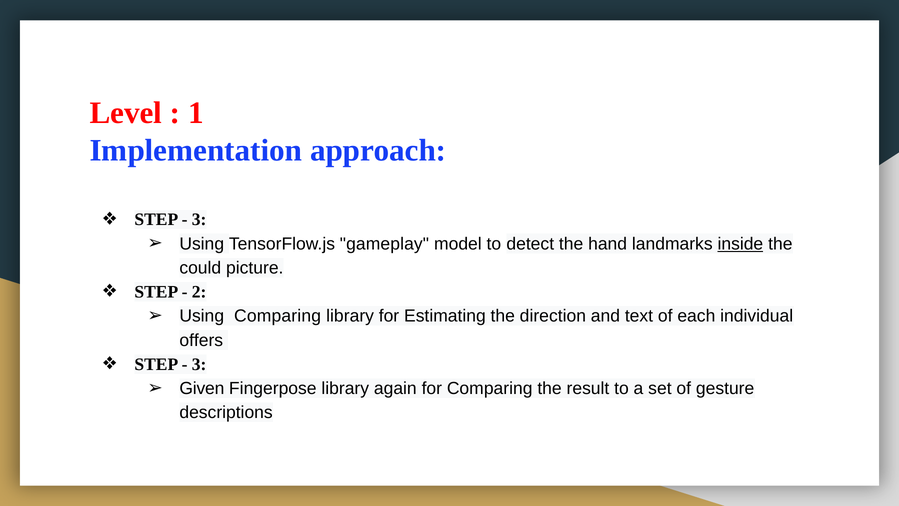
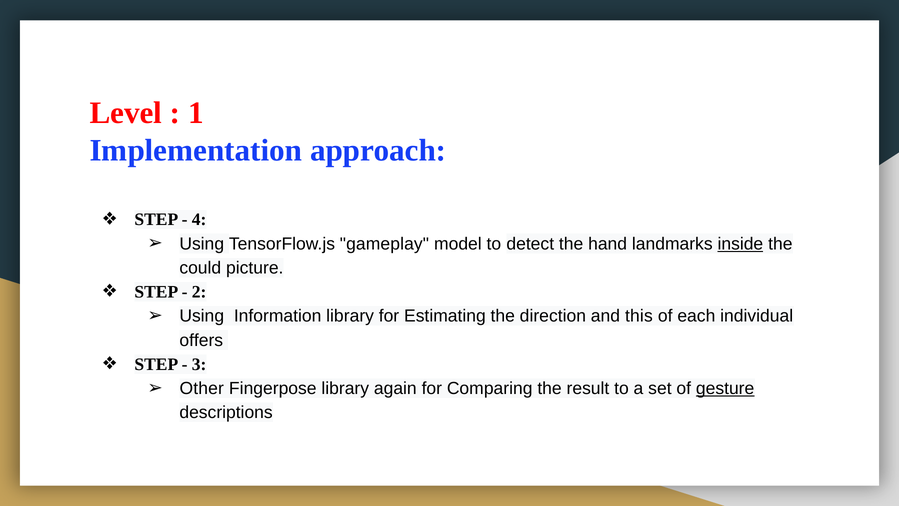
3: 3 -> 4 (199, 220)
Using Comparing: Comparing -> Information (278, 316)
text: text -> this (639, 316)
Given: Given -> Other (202, 388)
gesture underline: none -> present (725, 388)
